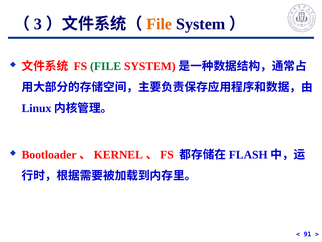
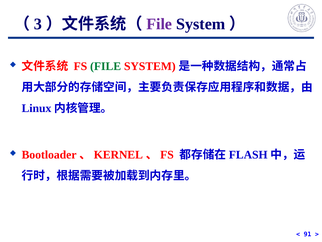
File colour: orange -> purple (159, 24)
